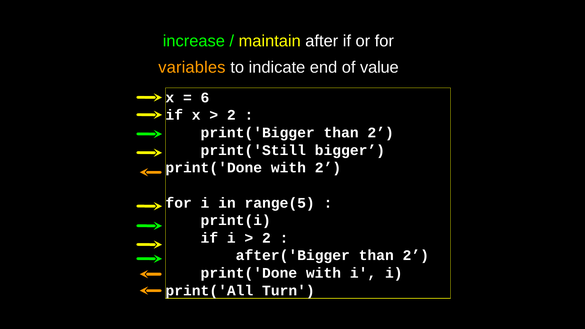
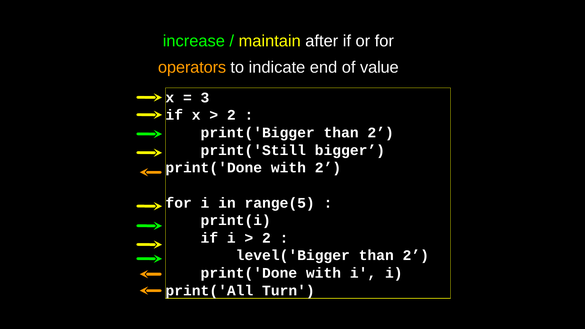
variables: variables -> operators (192, 68)
6: 6 -> 3 (205, 98)
after('Bigger: after('Bigger -> level('Bigger (293, 256)
